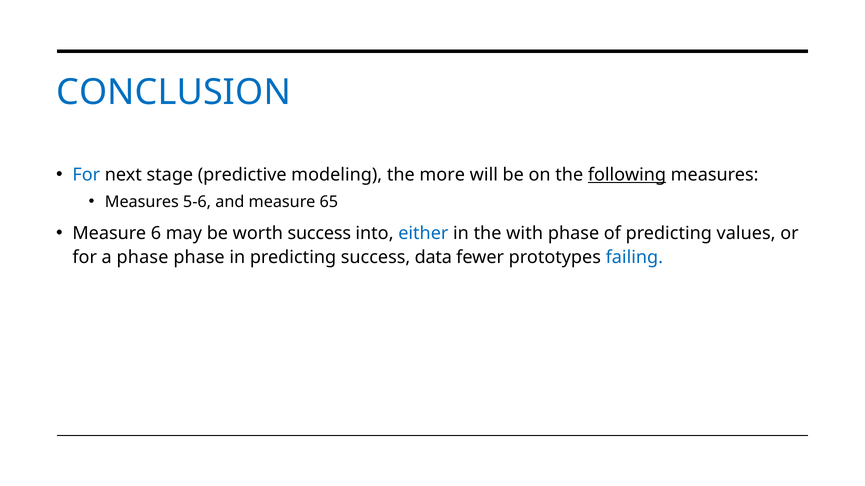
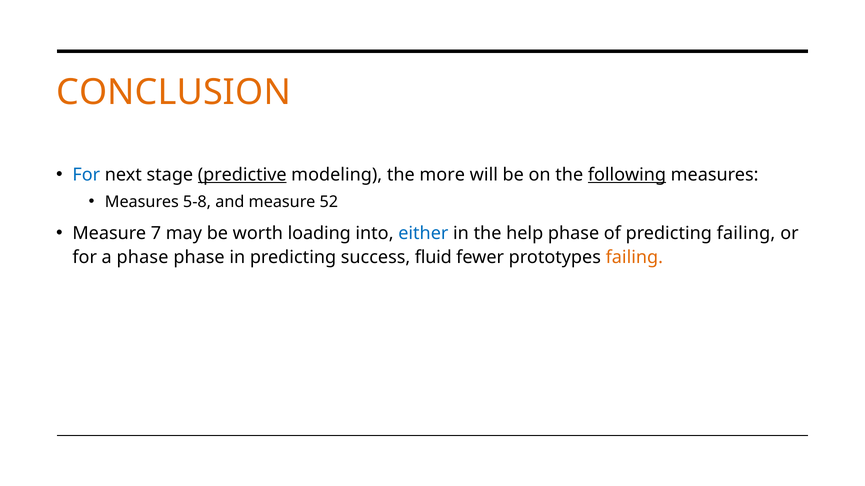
CONCLUSION colour: blue -> orange (174, 92)
predictive underline: none -> present (242, 175)
5-6: 5-6 -> 5-8 (197, 202)
65: 65 -> 52 (329, 202)
6: 6 -> 7 (156, 234)
worth success: success -> loading (319, 234)
with: with -> help (525, 234)
predicting values: values -> failing (746, 234)
data: data -> fluid (433, 258)
failing colour: blue -> orange (634, 258)
